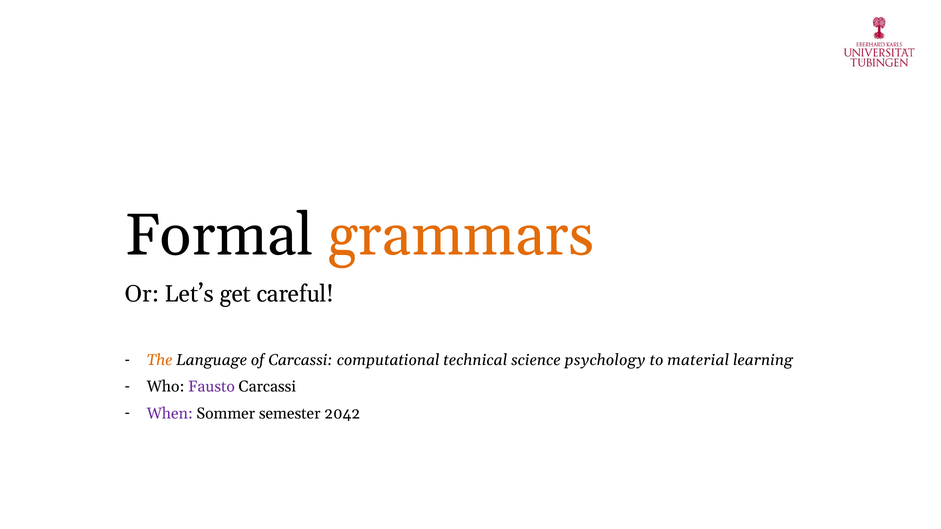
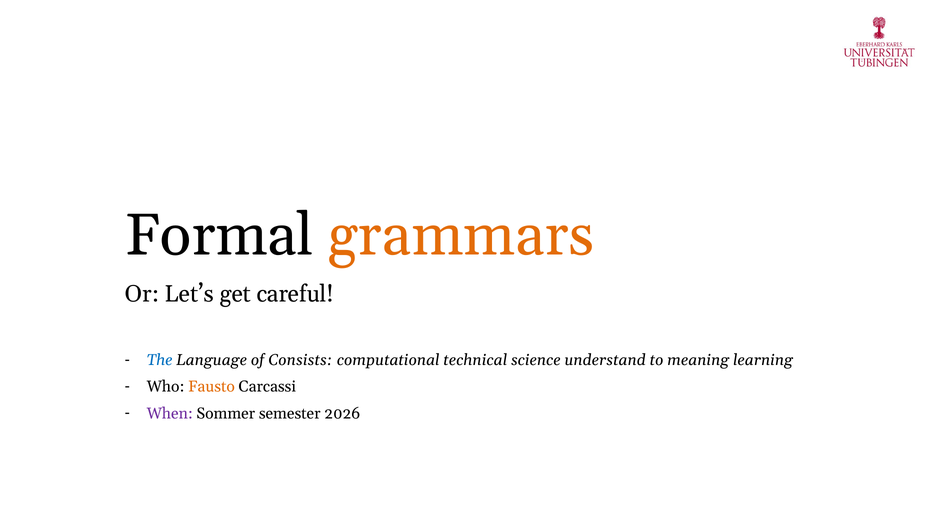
The colour: orange -> blue (160, 360)
of Carcassi: Carcassi -> Consists (301, 360)
psychology: psychology -> understand (605, 360)
material: material -> meaning (698, 360)
Fausto colour: purple -> orange (211, 387)
2042: 2042 -> 2026 (342, 414)
